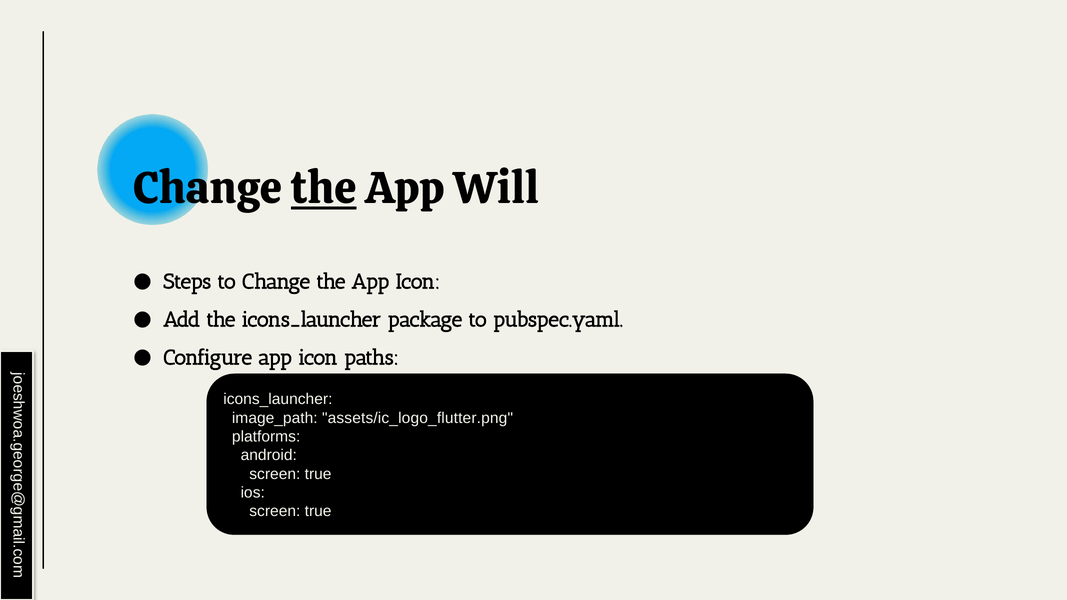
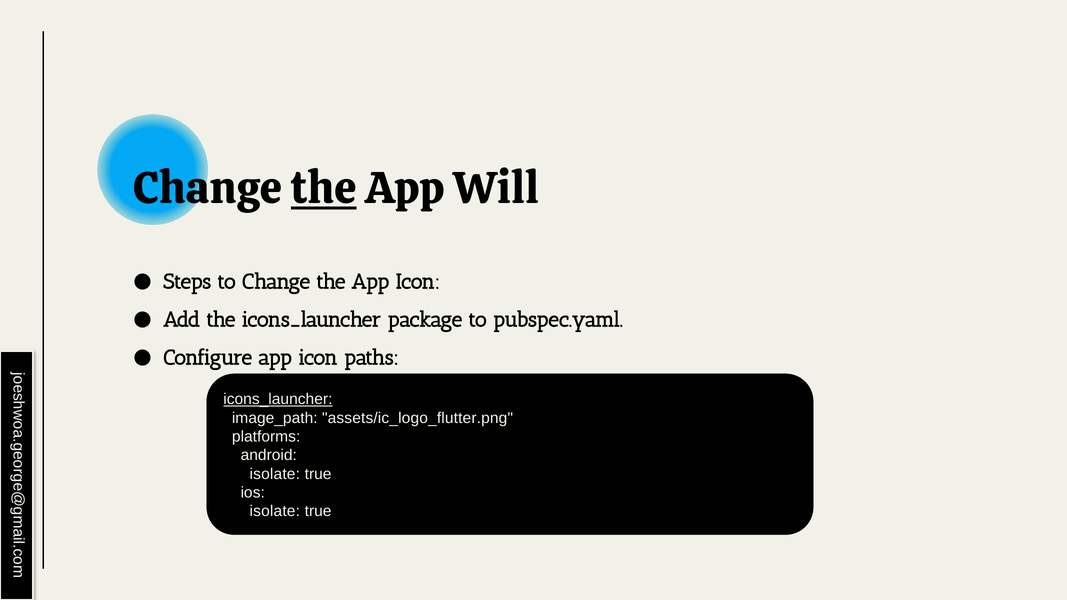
icons_launcher underline: none -> present (278, 399)
screen: screen -> isolate (275, 474)
screen: screen -> isolate (275, 511)
